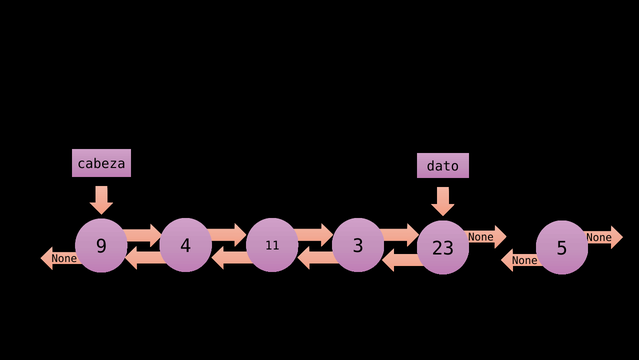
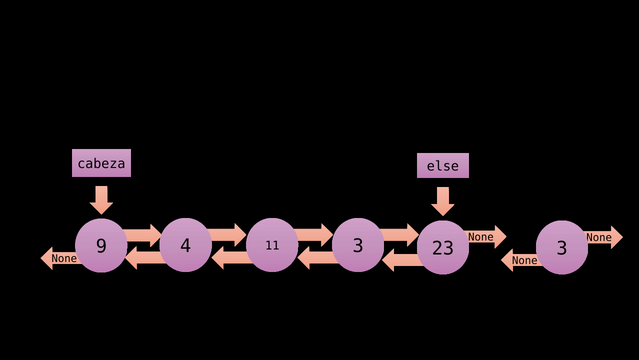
dato: dato -> else (443, 166)
4 5: 5 -> 3 (562, 248)
